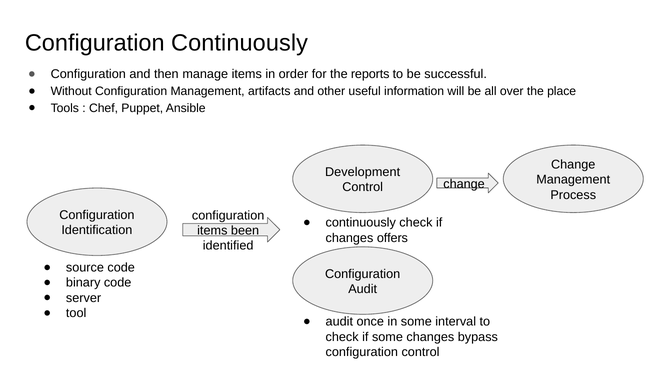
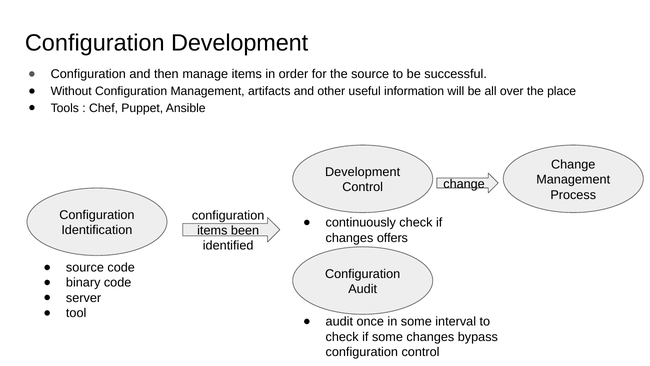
Configuration Continuously: Continuously -> Development (240, 43)
the reports: reports -> source (370, 74)
